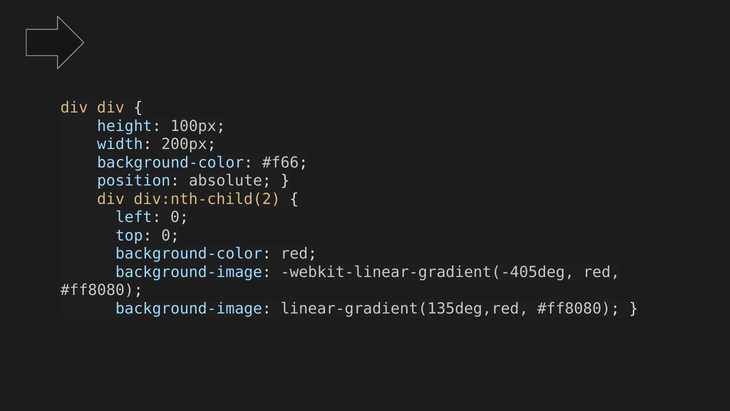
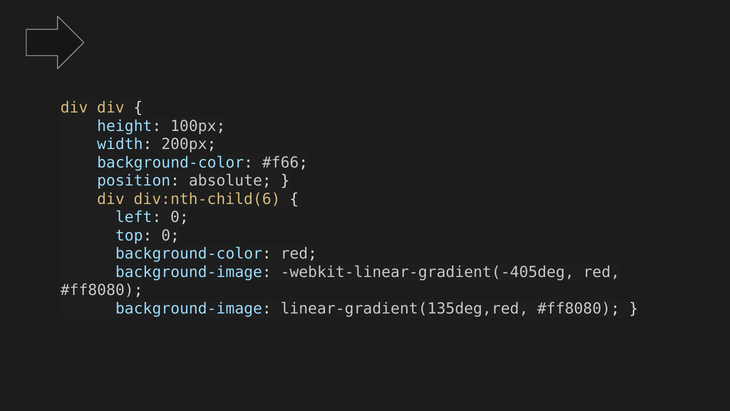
div:nth-child(2: div:nth-child(2 -> div:nth-child(6 (207, 199)
